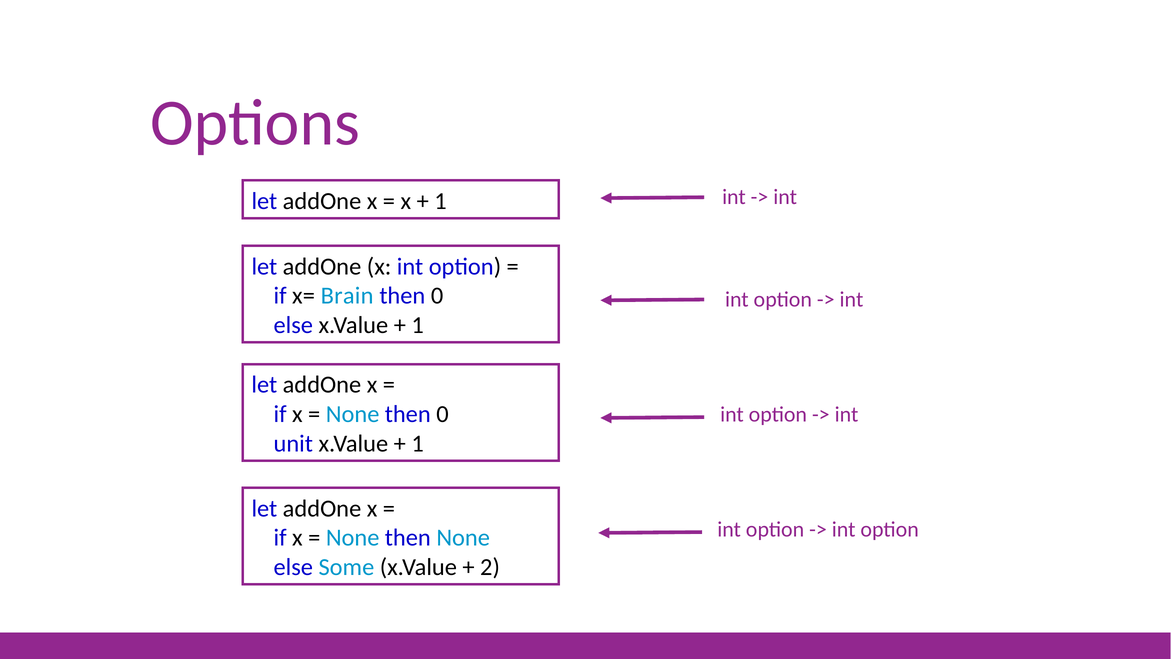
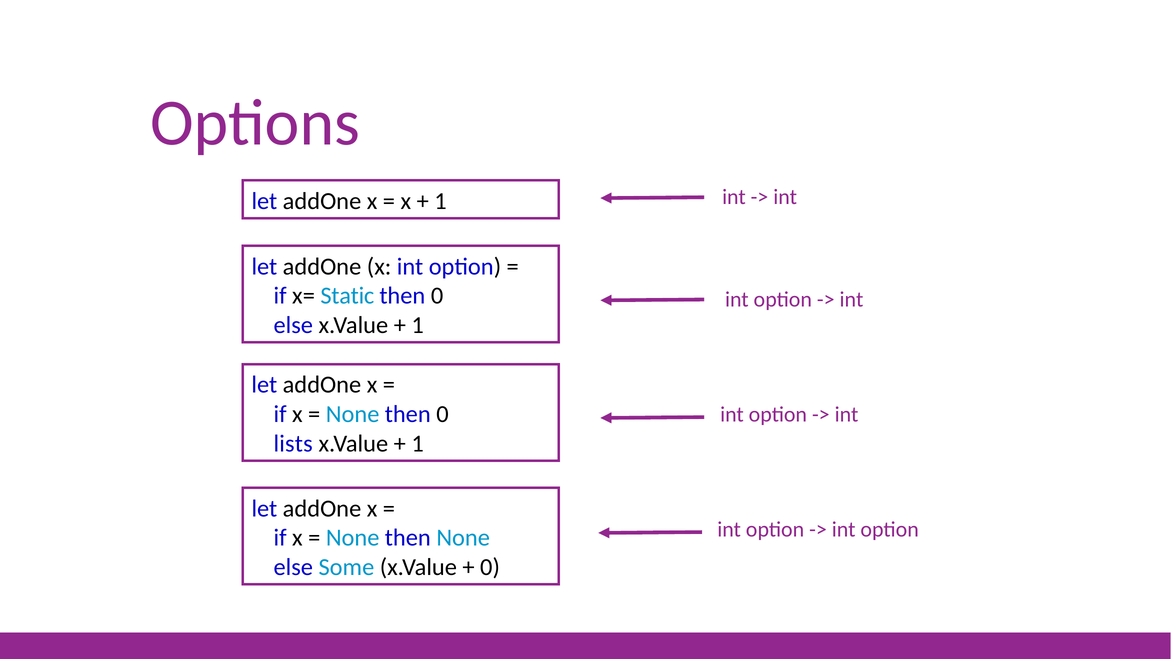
Brain: Brain -> Static (347, 296)
unit: unit -> lists (293, 443)
2: 2 -> 0 (490, 567)
